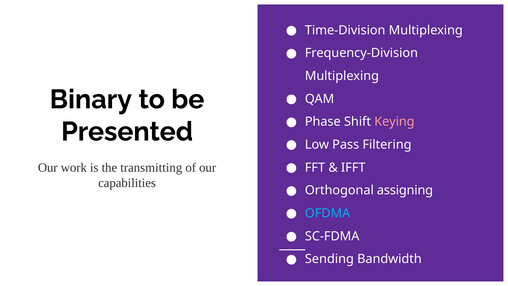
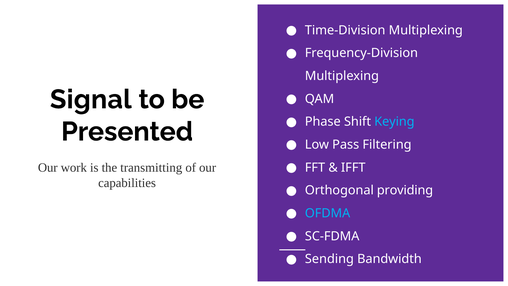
Binary: Binary -> Signal (91, 99)
Keying colour: pink -> light blue (394, 122)
assigning: assigning -> providing (405, 190)
